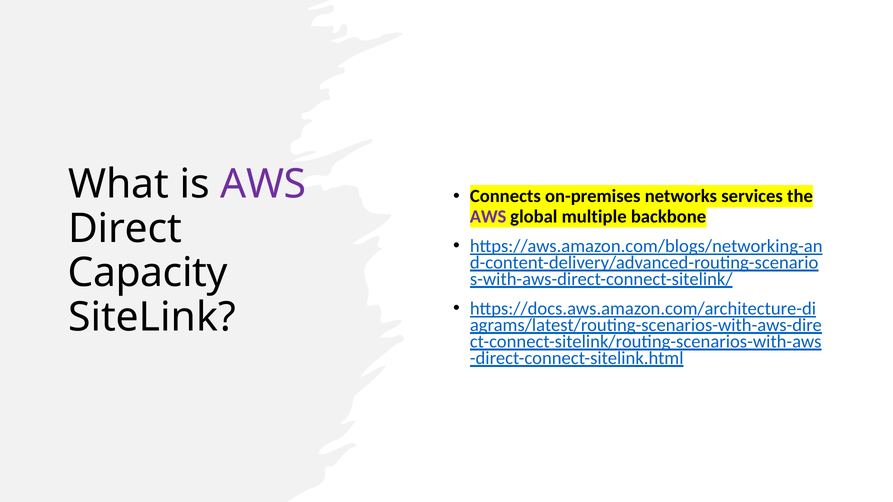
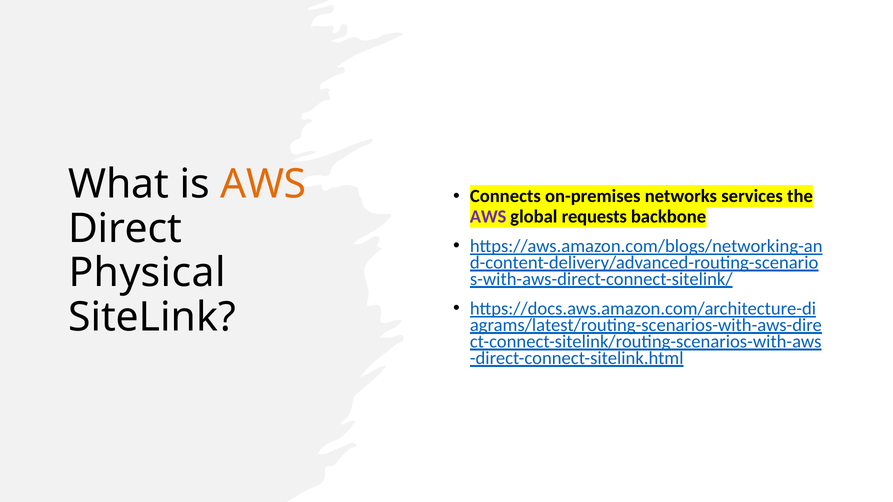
AWS colour: purple -> orange (263, 184)
multiple: multiple -> requests (594, 217)
Capacity: Capacity -> Physical (147, 273)
